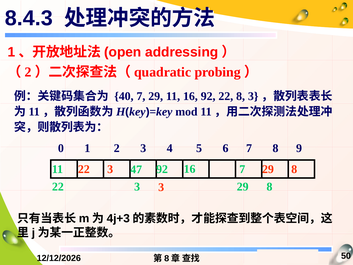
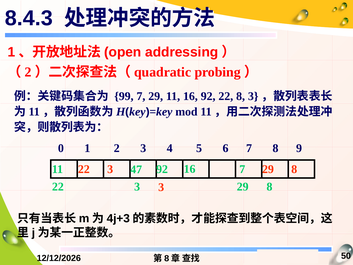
40: 40 -> 99 (124, 96)
